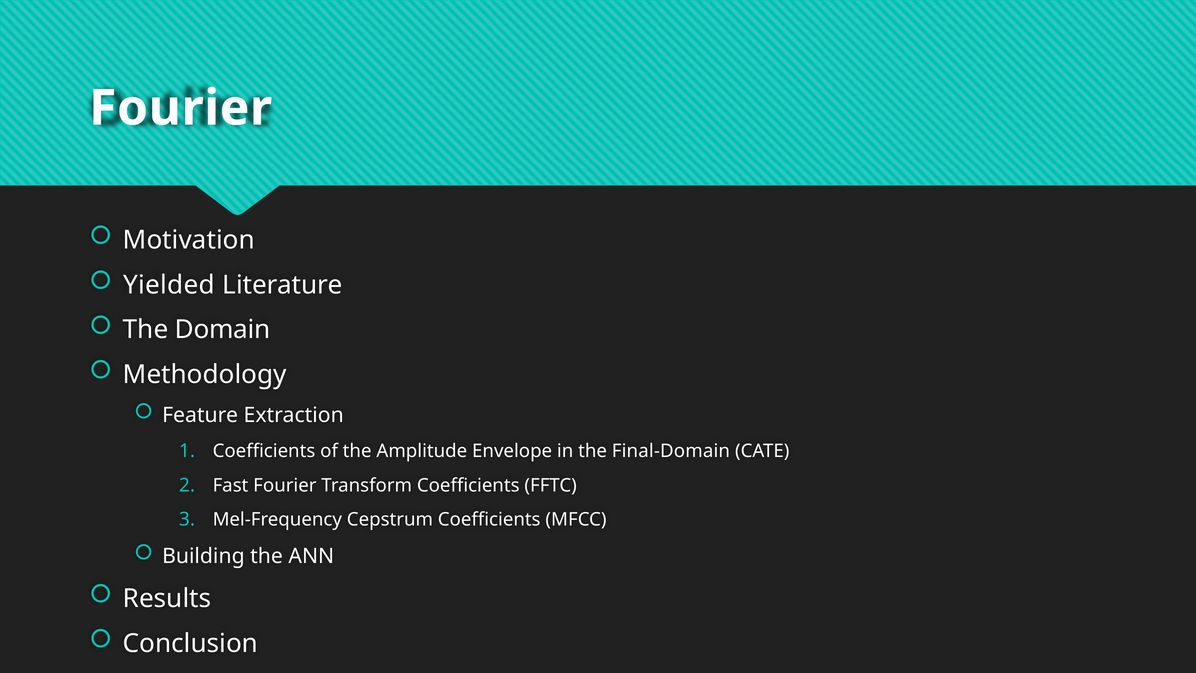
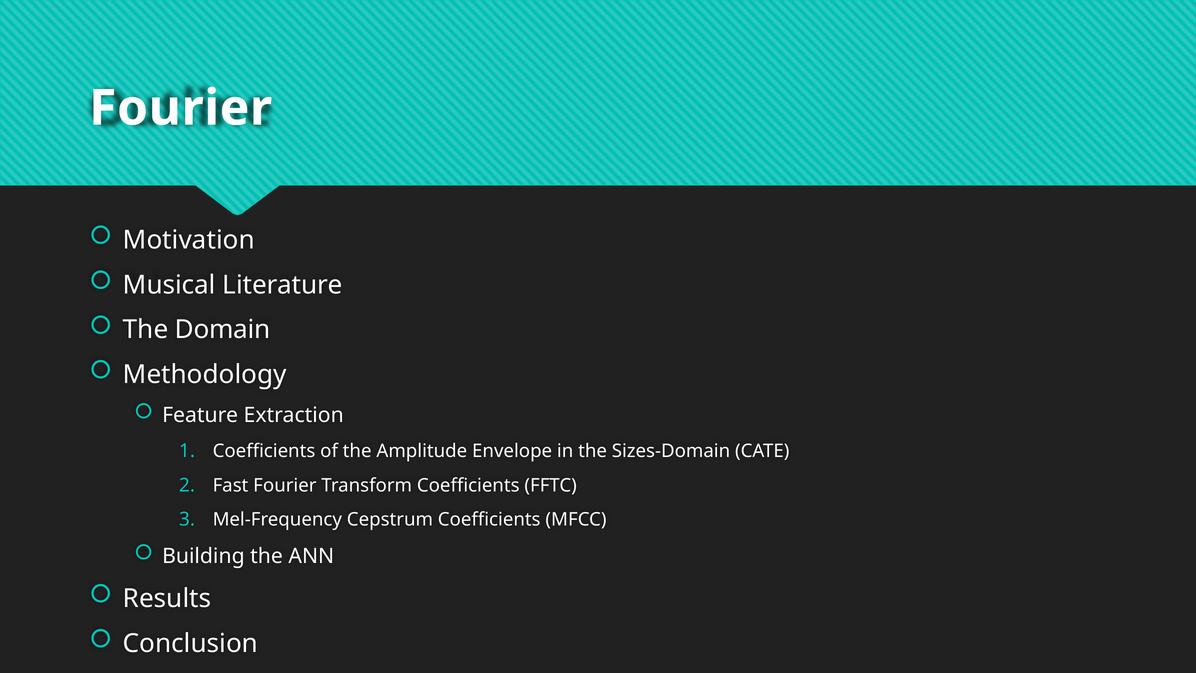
Yielded: Yielded -> Musical (169, 285)
Final-Domain: Final-Domain -> Sizes-Domain (671, 451)
